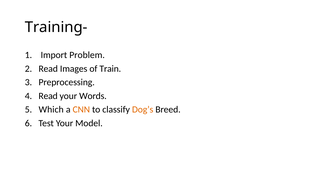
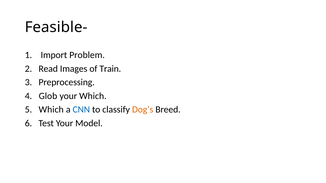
Training-: Training- -> Feasible- (56, 27)
Read: Read -> Glob (48, 96)
your Words: Words -> Which (93, 96)
CNN colour: orange -> blue (81, 110)
